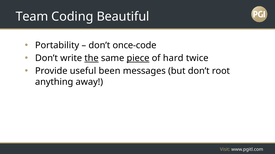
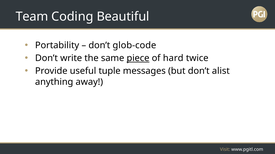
once-code: once-code -> glob-code (134, 46)
the underline: present -> none (92, 58)
been: been -> tuple (110, 71)
root: root -> alist (221, 71)
